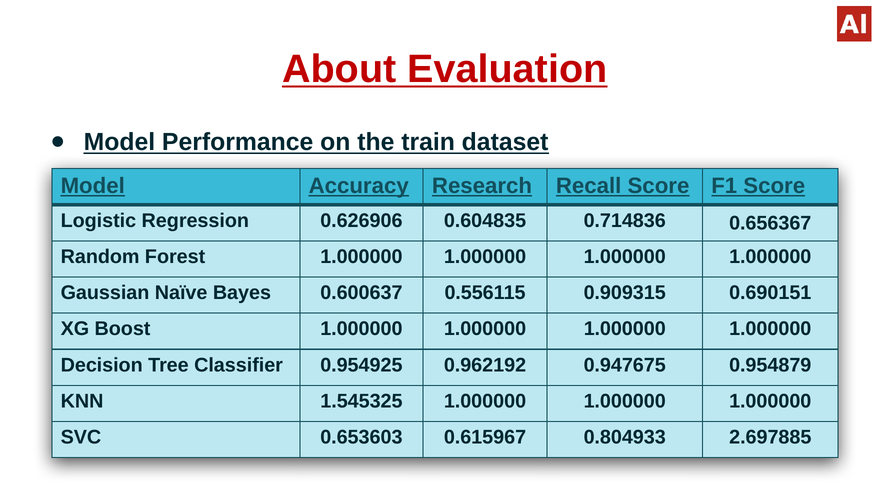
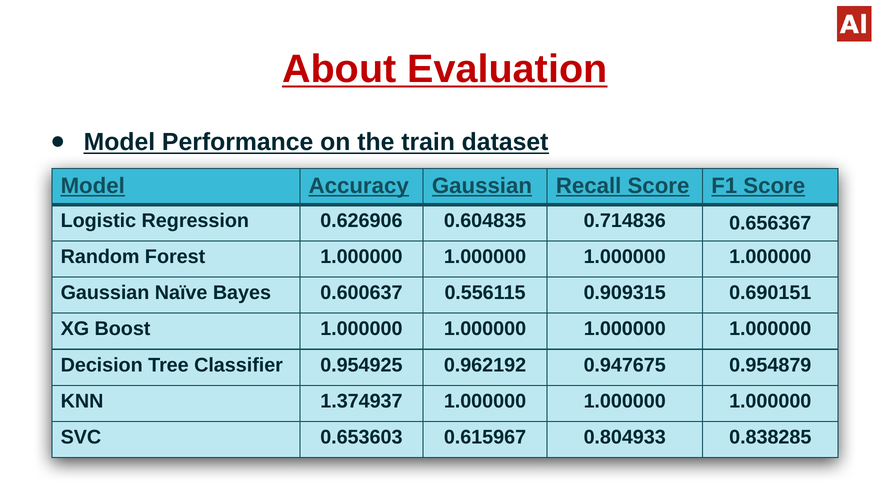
Accuracy Research: Research -> Gaussian (482, 186)
1.545325: 1.545325 -> 1.374937 (361, 401)
2.697885: 2.697885 -> 0.838285 (770, 437)
